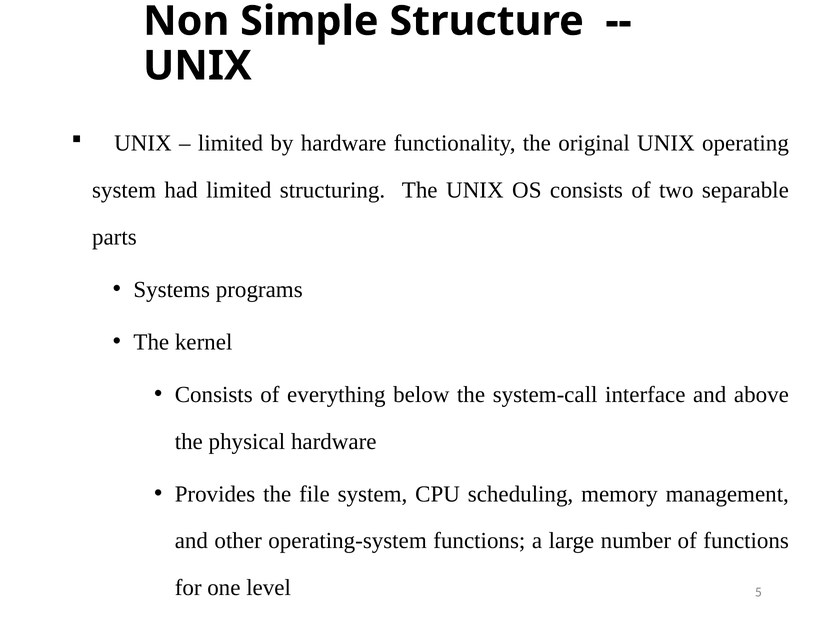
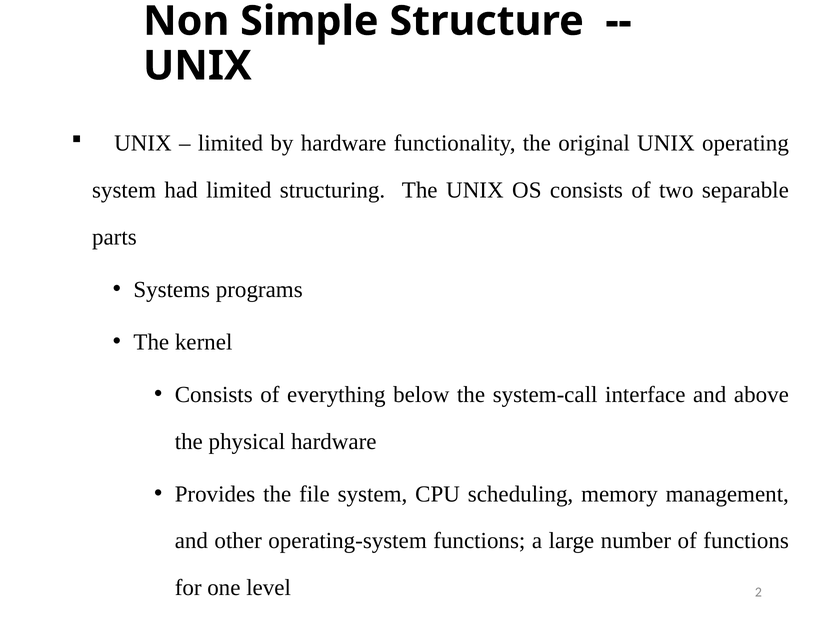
5: 5 -> 2 (758, 592)
